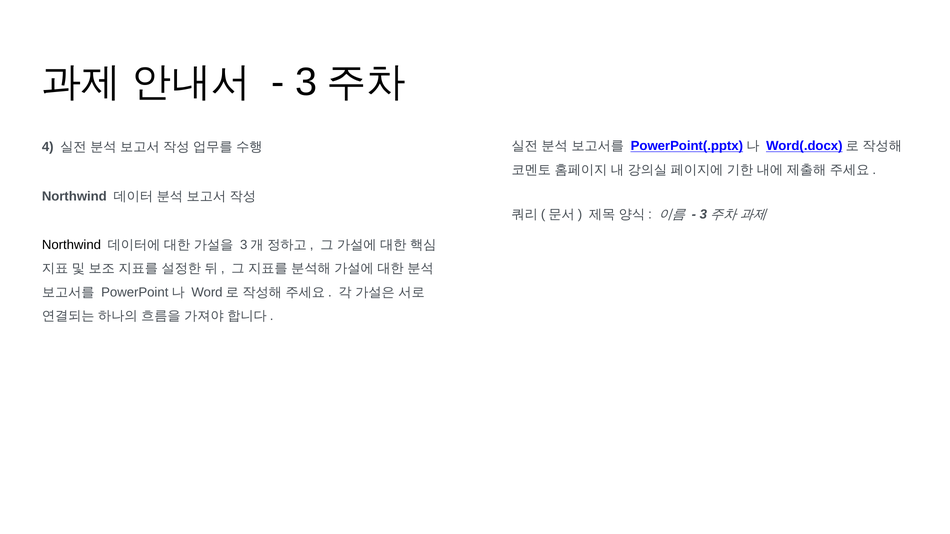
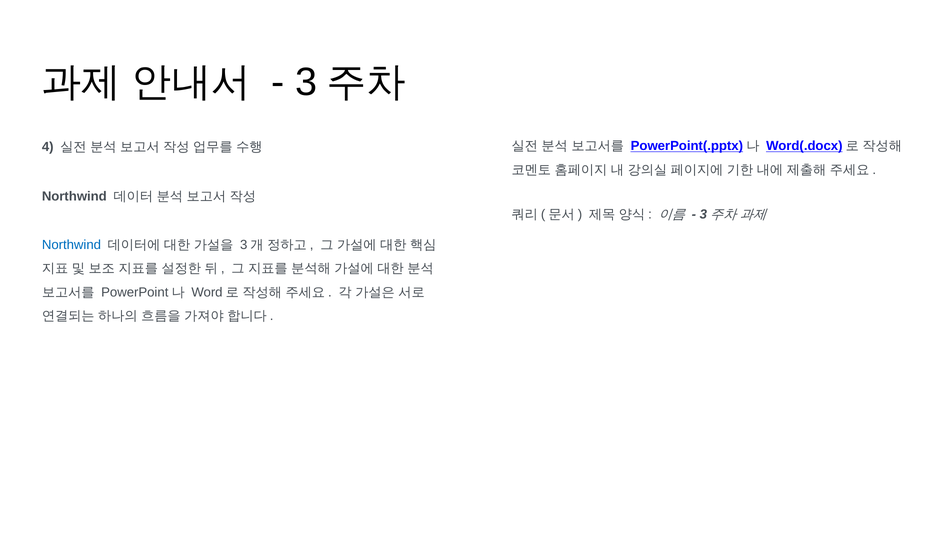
Northwind colour: black -> blue (71, 245)
